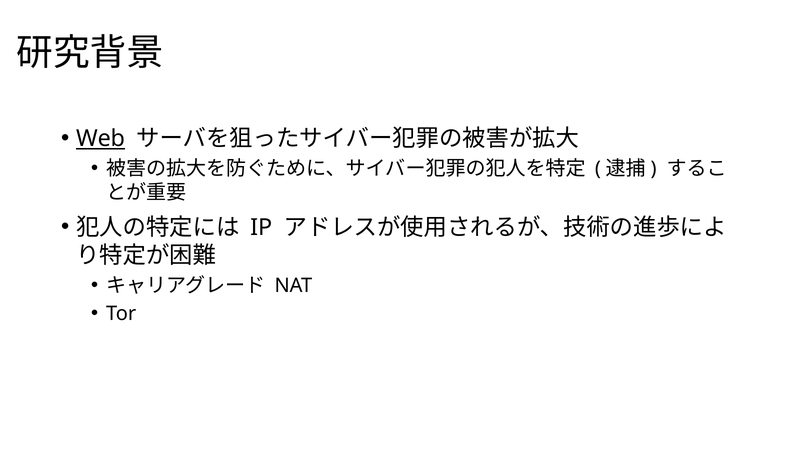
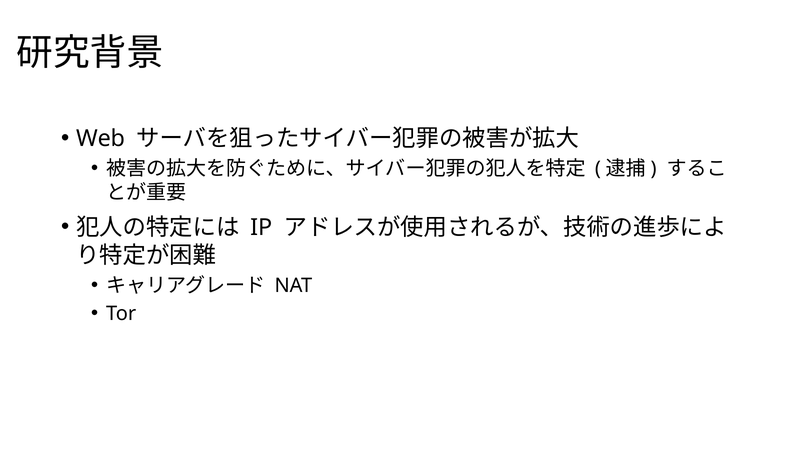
Web underline: present -> none (101, 139)
